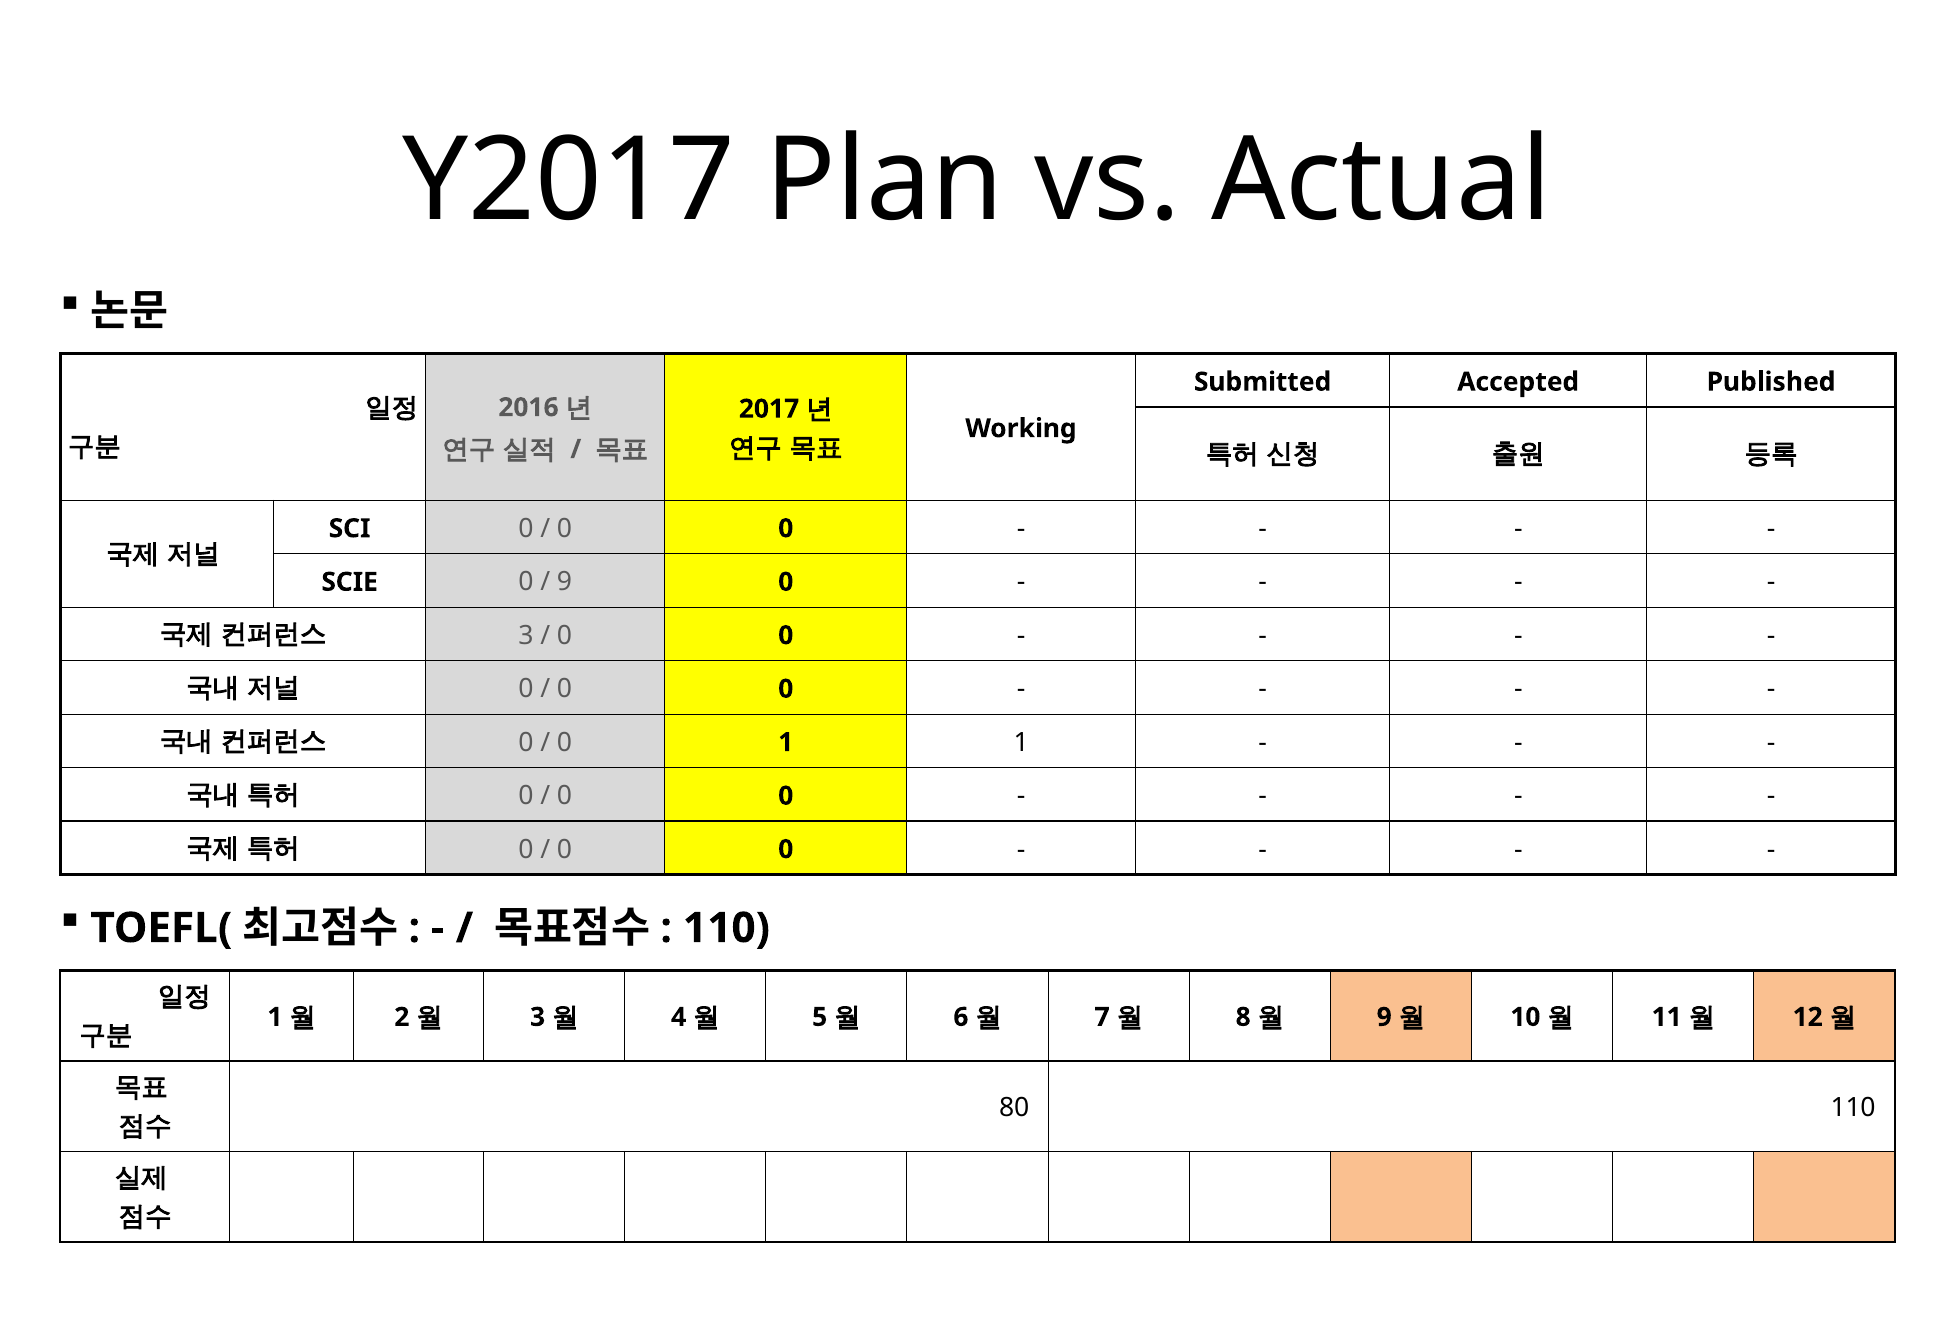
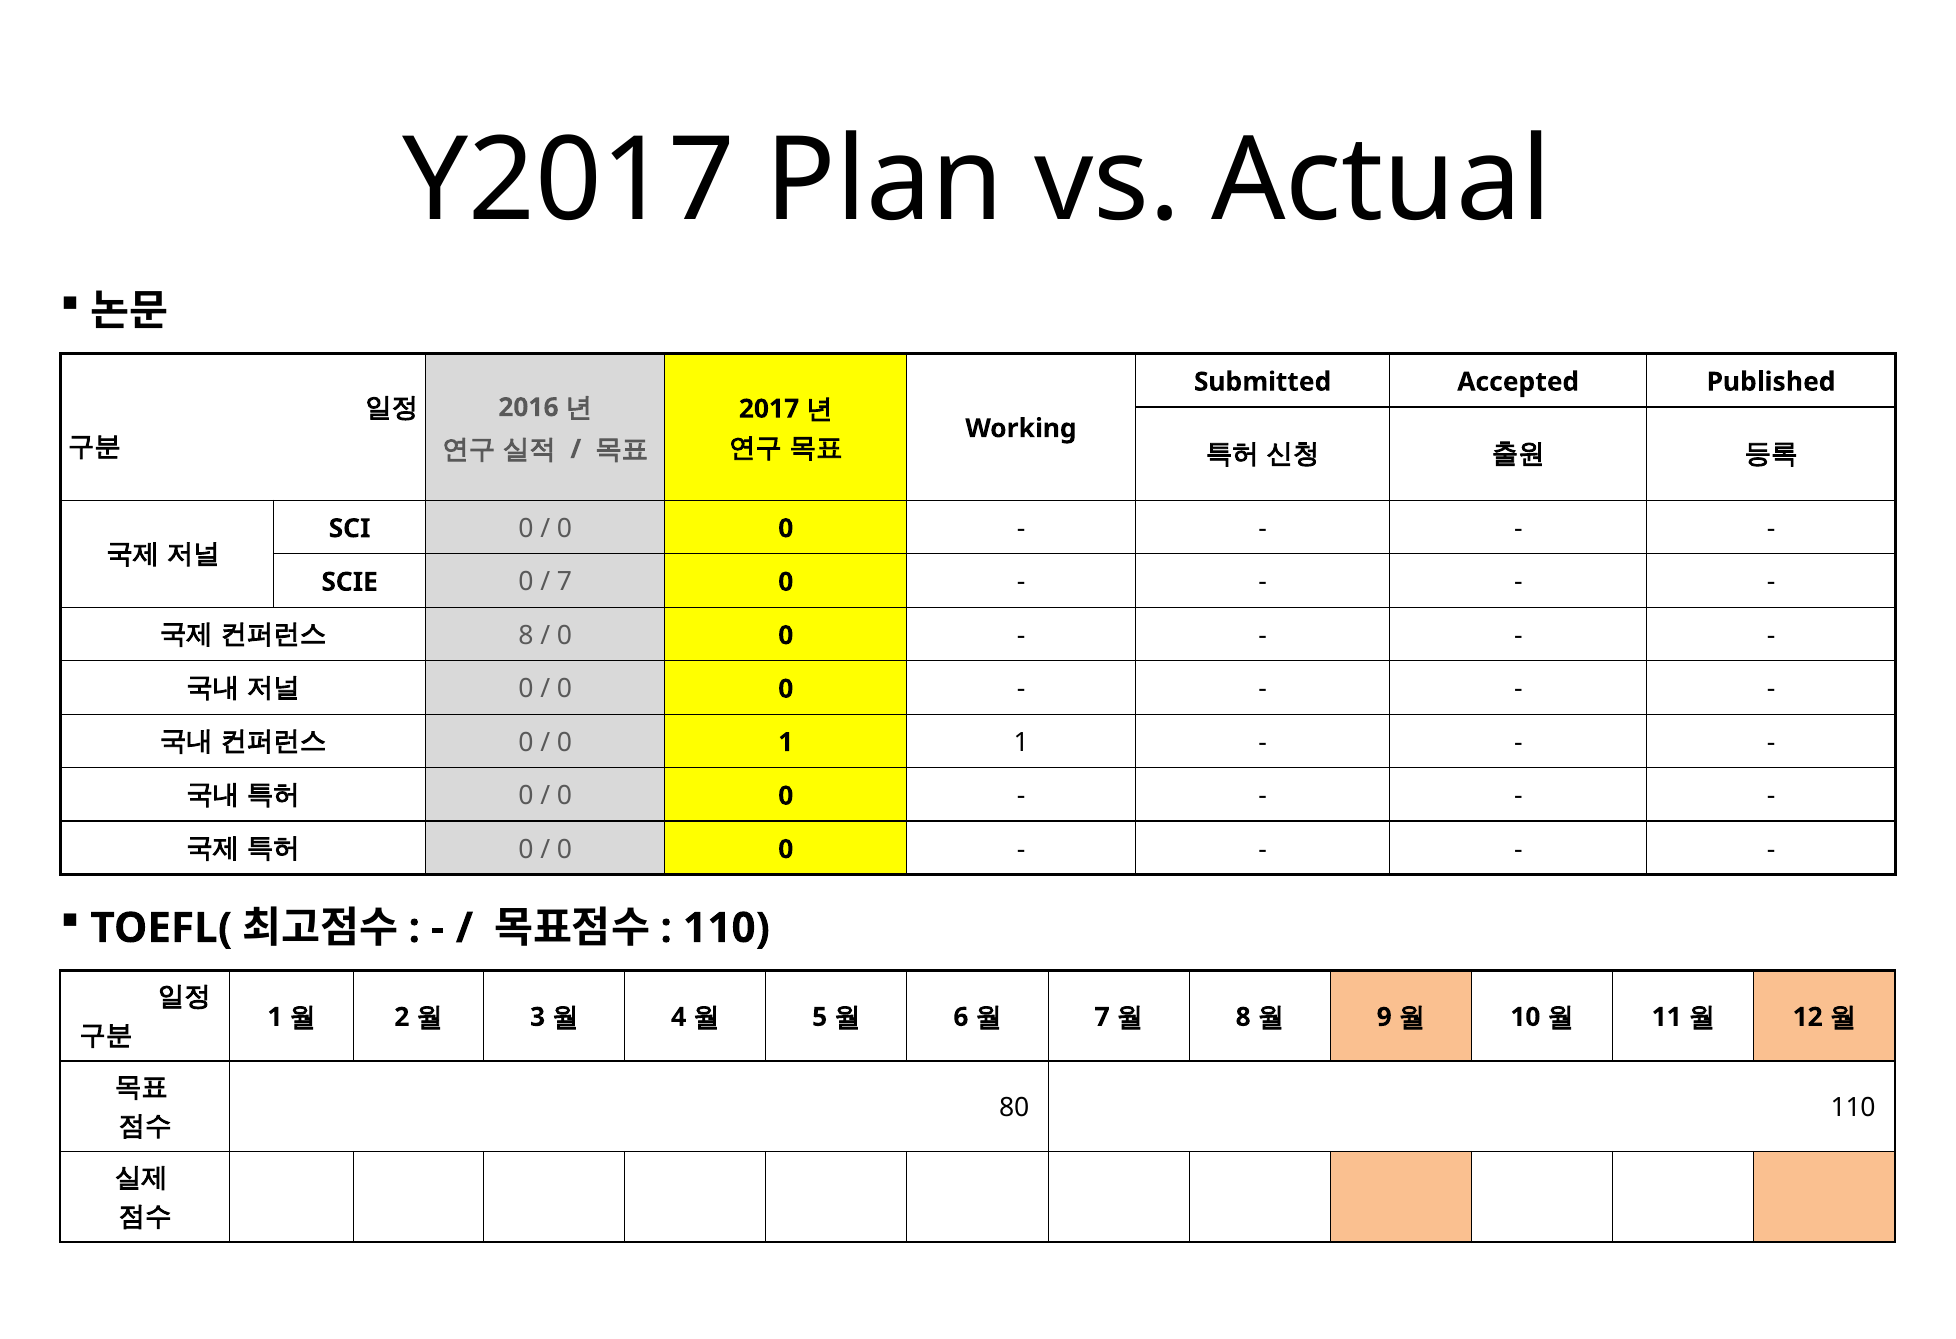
9: 9 -> 7 (565, 582)
3: 3 -> 8 (526, 635)
